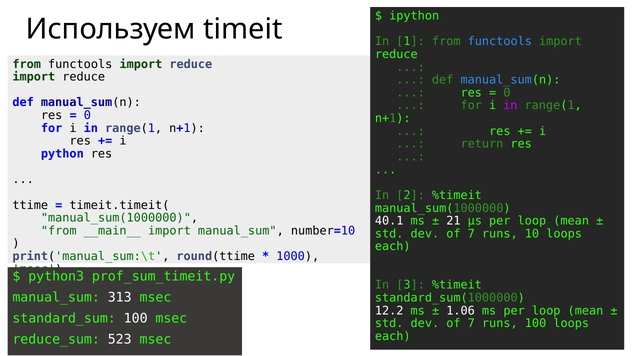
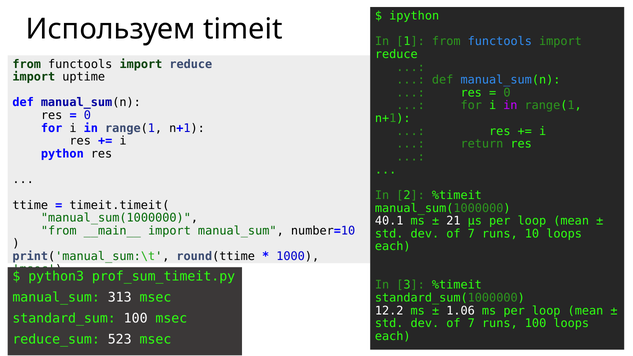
reduce: reduce -> uptime (84, 77)
